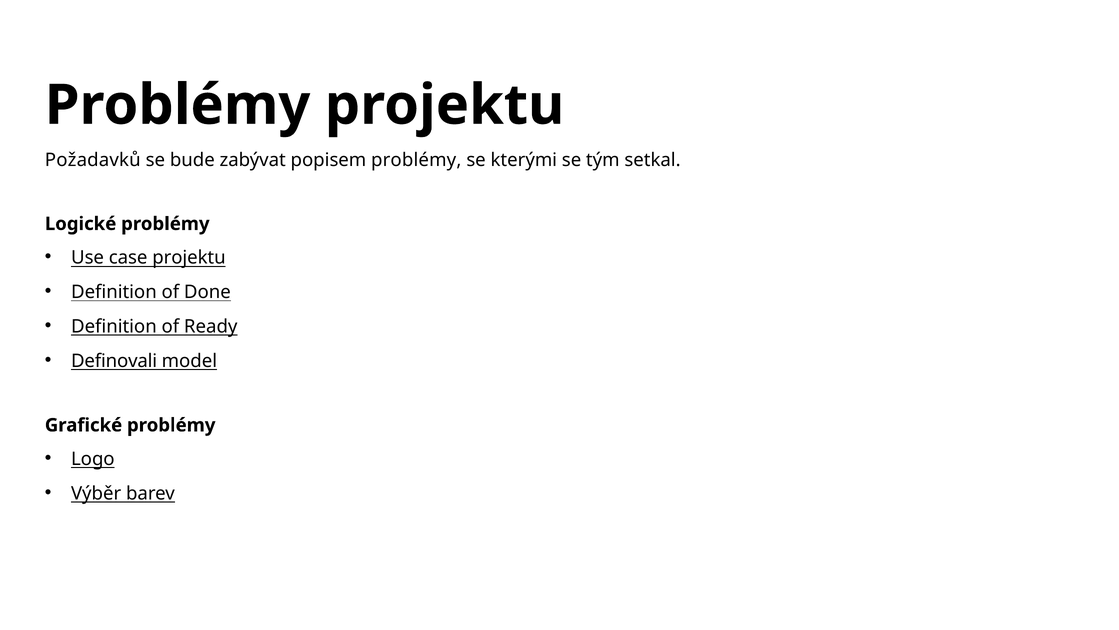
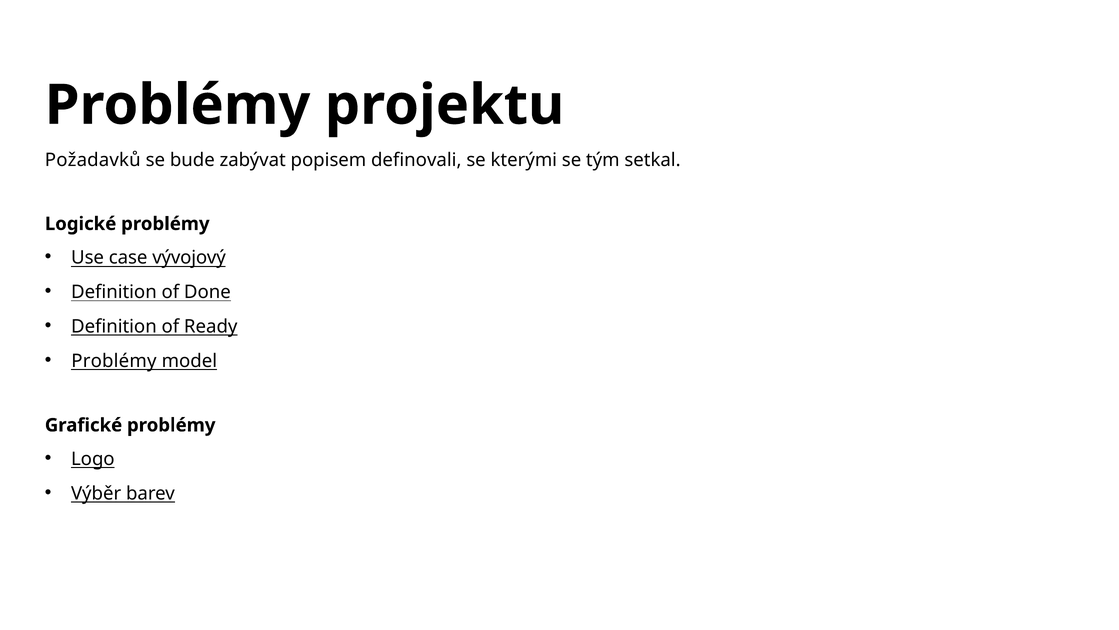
popisem problémy: problémy -> definovali (416, 160)
case projektu: projektu -> vývojový (189, 258)
Definovali: Definovali -> Problémy (114, 361)
